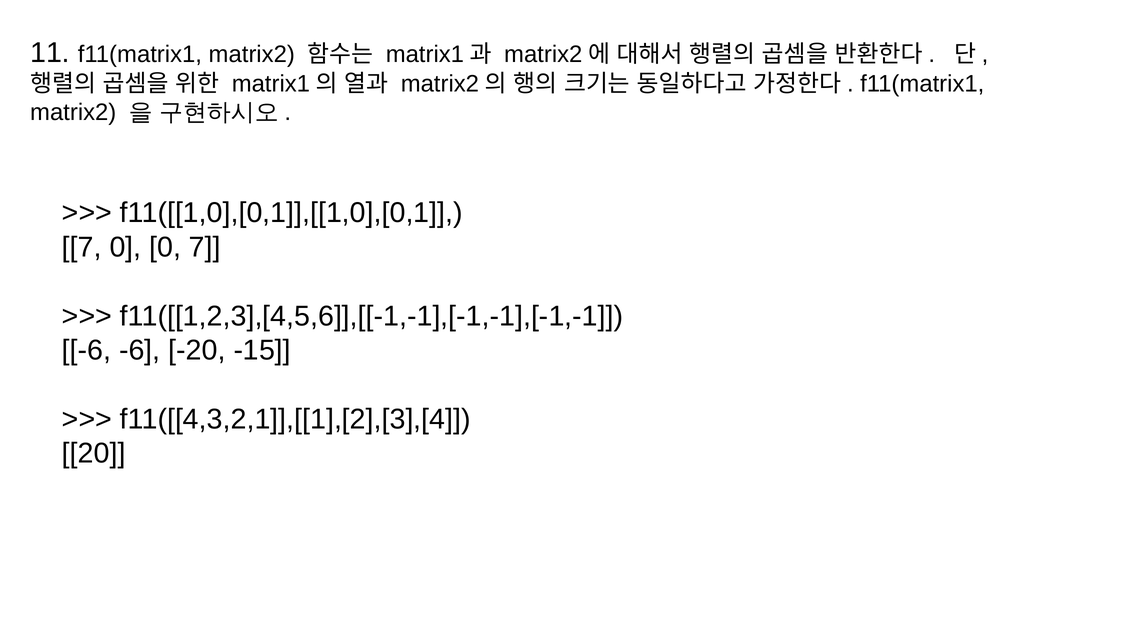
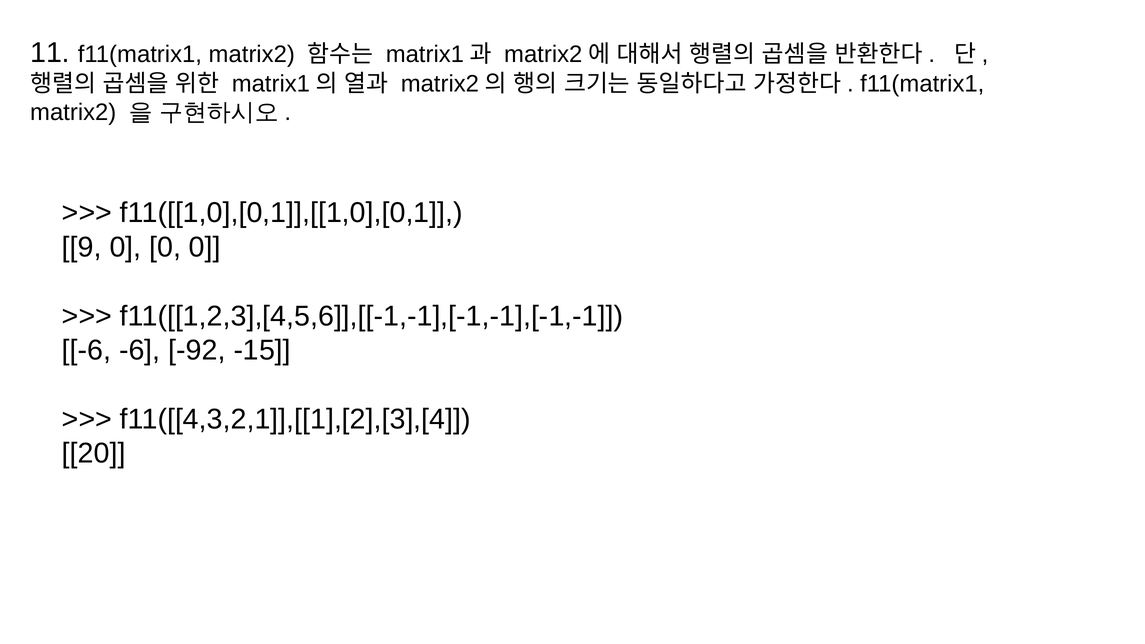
7: 7 -> 9 (82, 247)
0 0 7: 7 -> 0 (205, 247)
-20: -20 -> -92 (197, 350)
